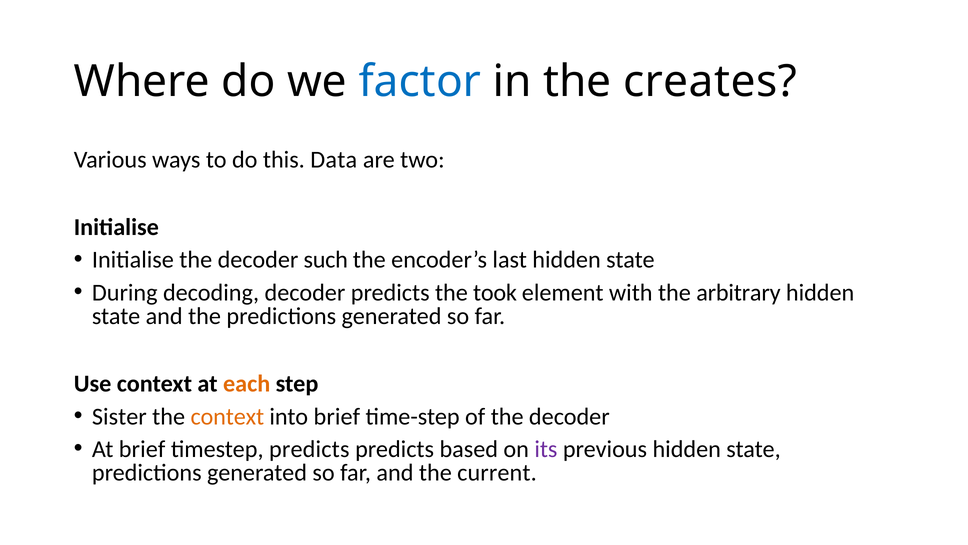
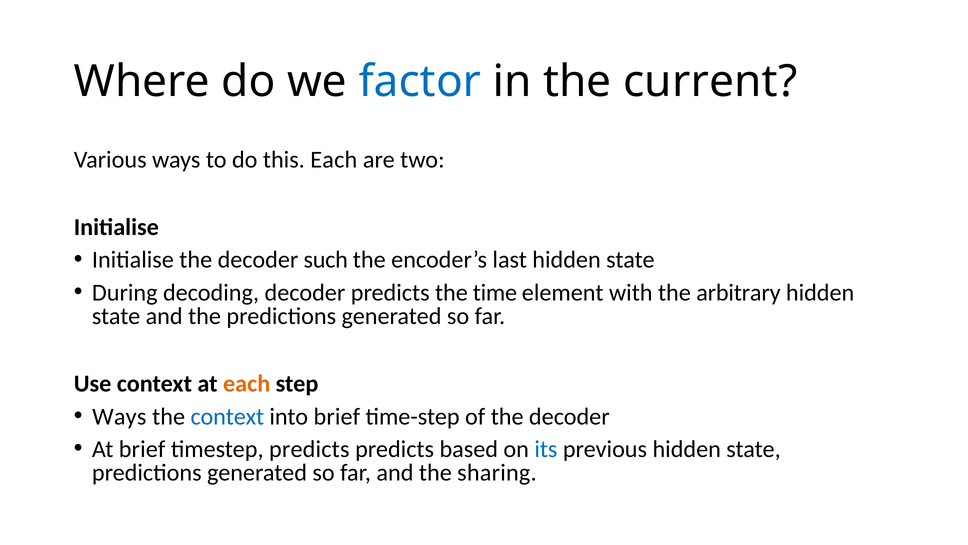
creates: creates -> current (710, 81)
this Data: Data -> Each (334, 159)
took: took -> time (495, 292)
Sister: Sister -> Ways (119, 416)
context colour: orange -> blue (227, 416)
its colour: purple -> blue (546, 449)
current: current -> sharing (497, 472)
